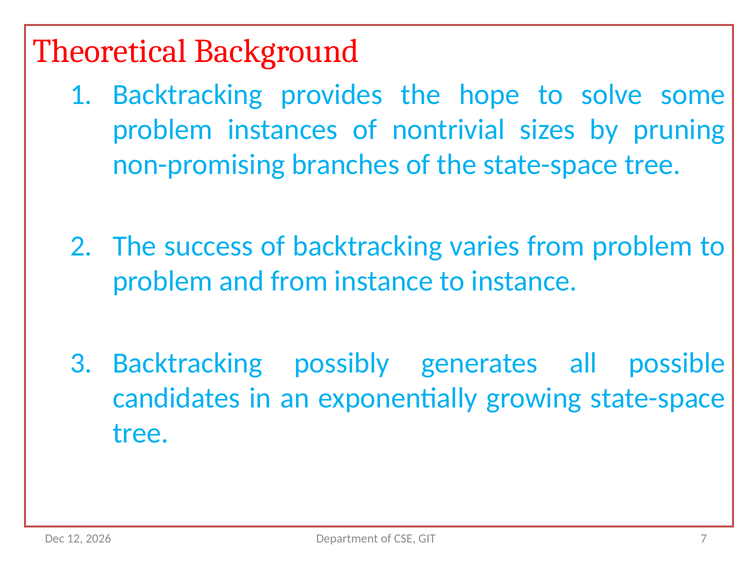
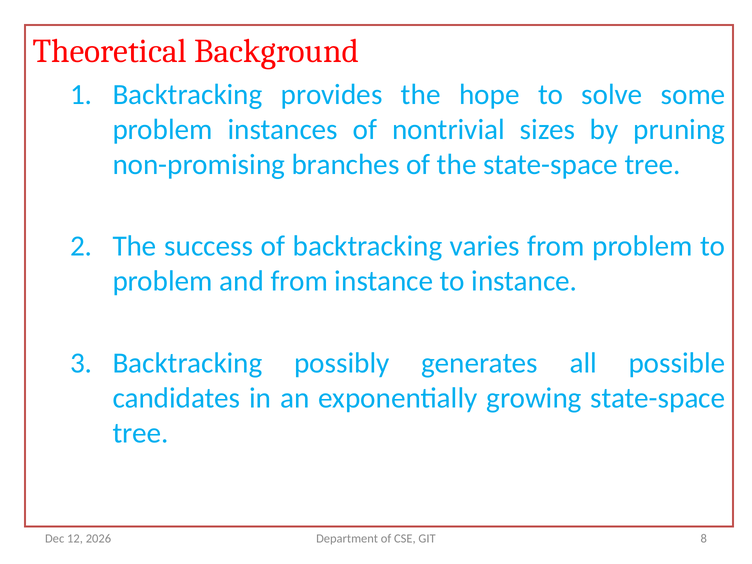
7: 7 -> 8 (704, 538)
